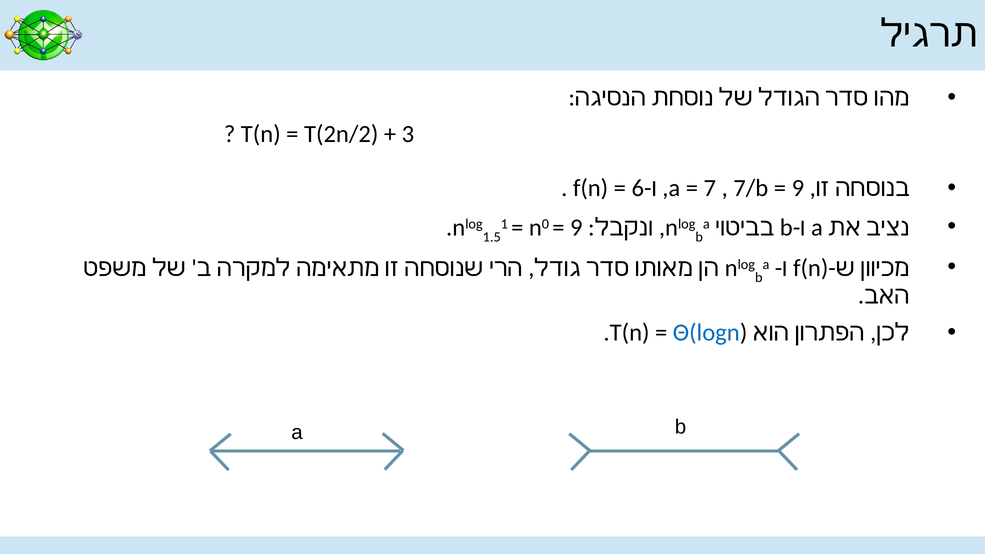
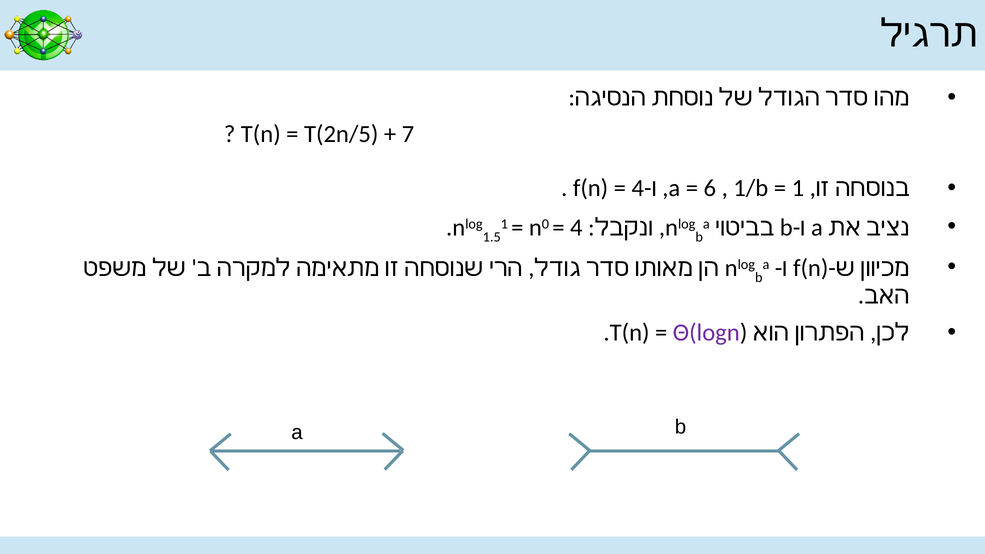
T(2n/2: T(2n/2 -> T(2n/5 (341, 134)
3: 3 -> 7 (408, 134)
6: 6 -> 4 (638, 188)
7: 7 -> 6 (710, 188)
7/b: 7/b -> 1/b (751, 188)
9: 9 -> 1 (798, 188)
9: 9 -> 4 (576, 228)
Θ(logn colour: blue -> purple (706, 332)
